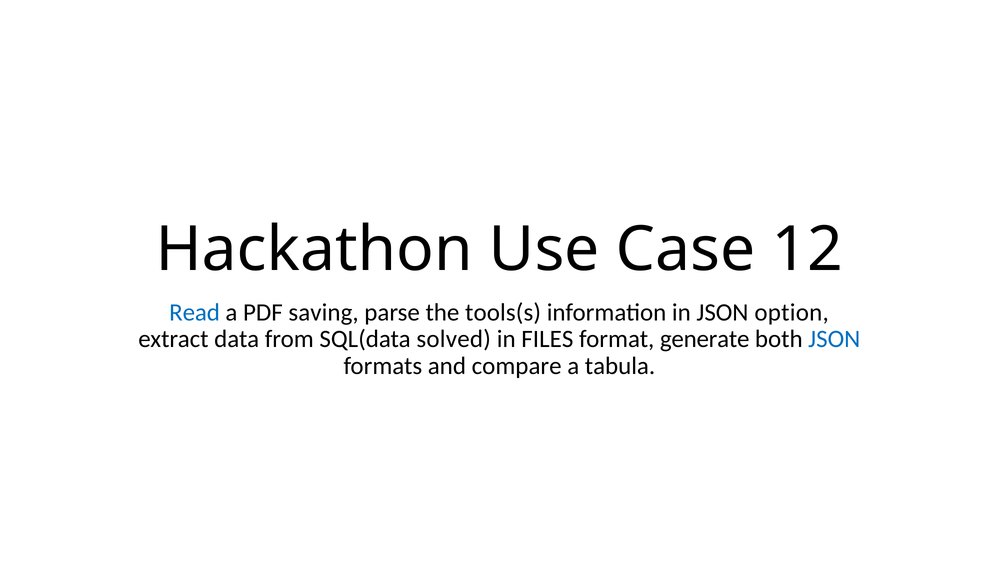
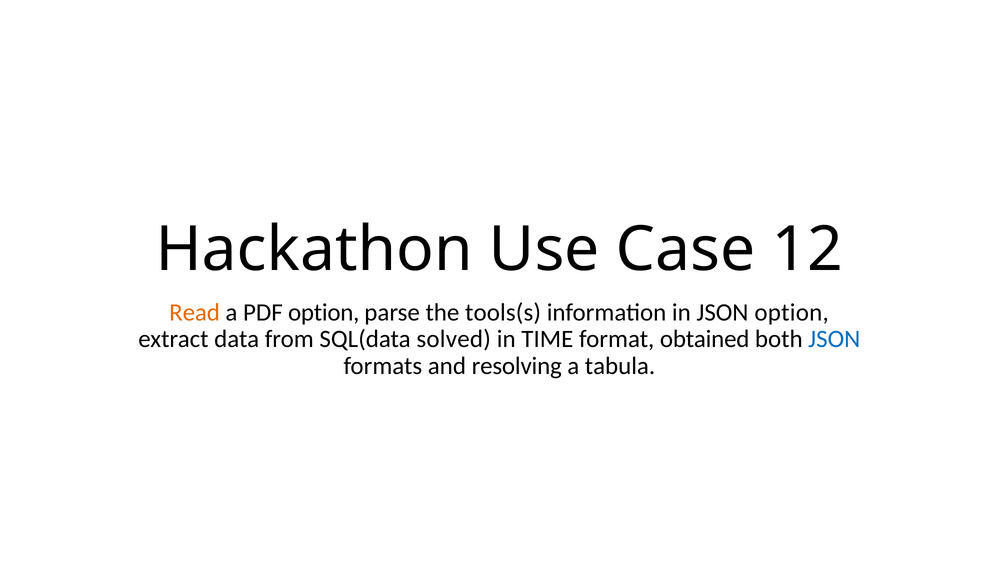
Read colour: blue -> orange (195, 312)
PDF saving: saving -> option (324, 312)
FILES: FILES -> TIME (547, 339)
generate: generate -> obtained (705, 339)
compare: compare -> resolving (517, 366)
